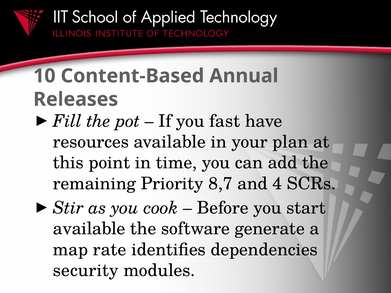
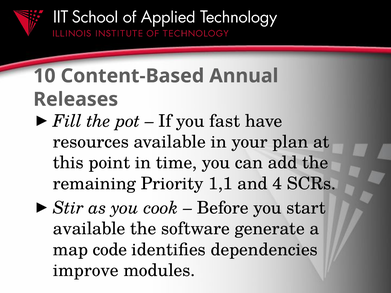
8,7: 8,7 -> 1,1 (220, 184)
rate: rate -> code (110, 250)
security: security -> improve (86, 271)
